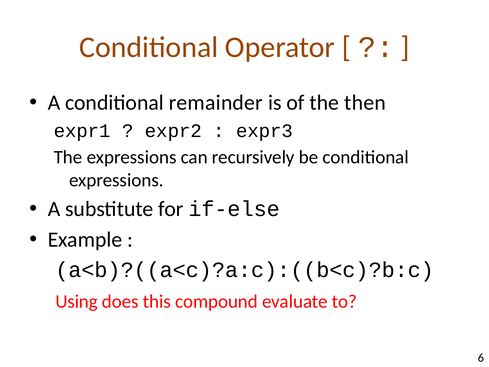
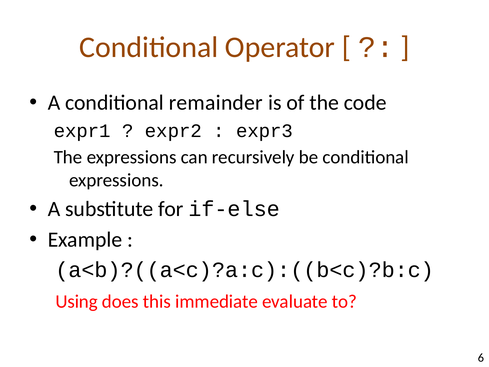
then: then -> code (365, 103)
compound: compound -> immediate (217, 301)
